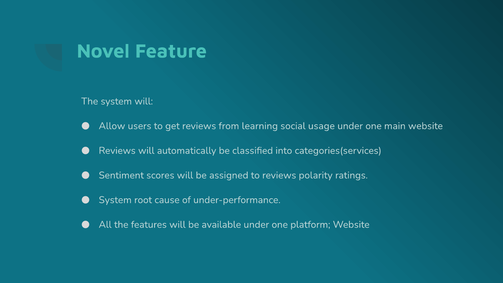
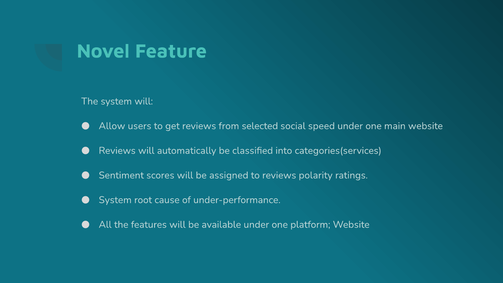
learning: learning -> selected (260, 126)
usage: usage -> speed (321, 126)
